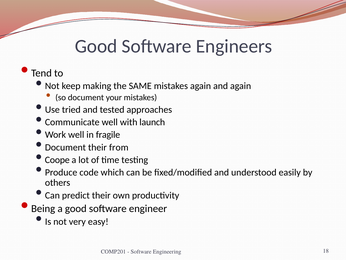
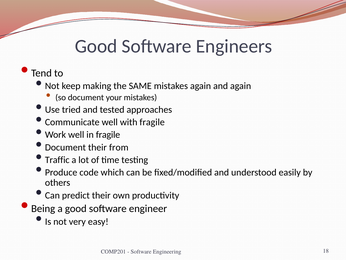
with launch: launch -> fragile (152, 122)
Coope: Coope -> Traffic (57, 160)
